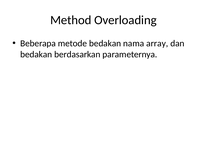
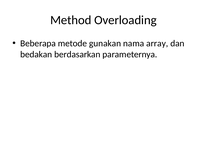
metode bedakan: bedakan -> gunakan (105, 43)
